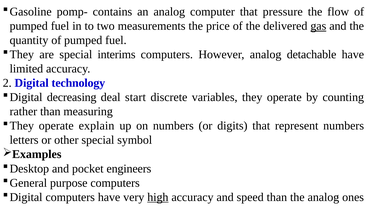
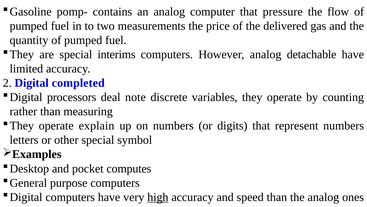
gas underline: present -> none (318, 26)
technology: technology -> completed (78, 83)
decreasing: decreasing -> processors (72, 97)
start: start -> note (135, 97)
engineers: engineers -> computes (129, 168)
